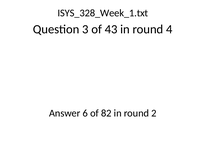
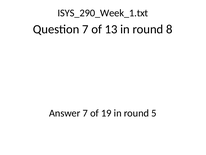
ISYS_328_Week_1.txt: ISYS_328_Week_1.txt -> ISYS_290_Week_1.txt (103, 13)
Question 3: 3 -> 7 (85, 29)
43: 43 -> 13 (111, 29)
4: 4 -> 8 (169, 29)
Answer 6: 6 -> 7 (85, 113)
82: 82 -> 19 (106, 113)
2: 2 -> 5 (154, 113)
